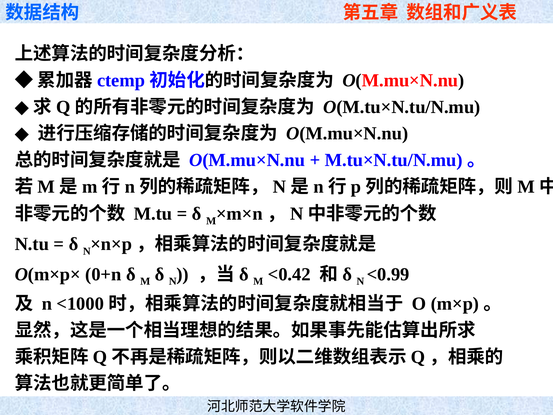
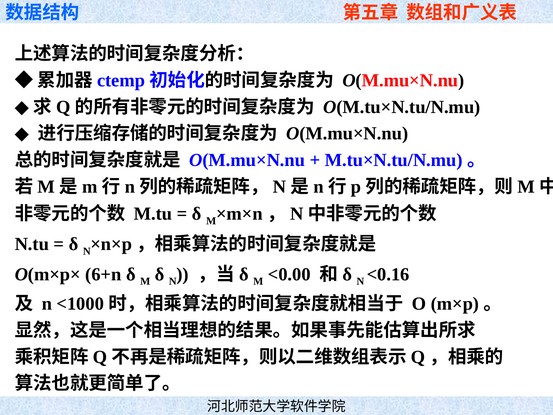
0+n: 0+n -> 6+n (103, 274)
<0.42: <0.42 -> <0.00 (289, 274)
<0.99: <0.99 -> <0.16 (388, 274)
